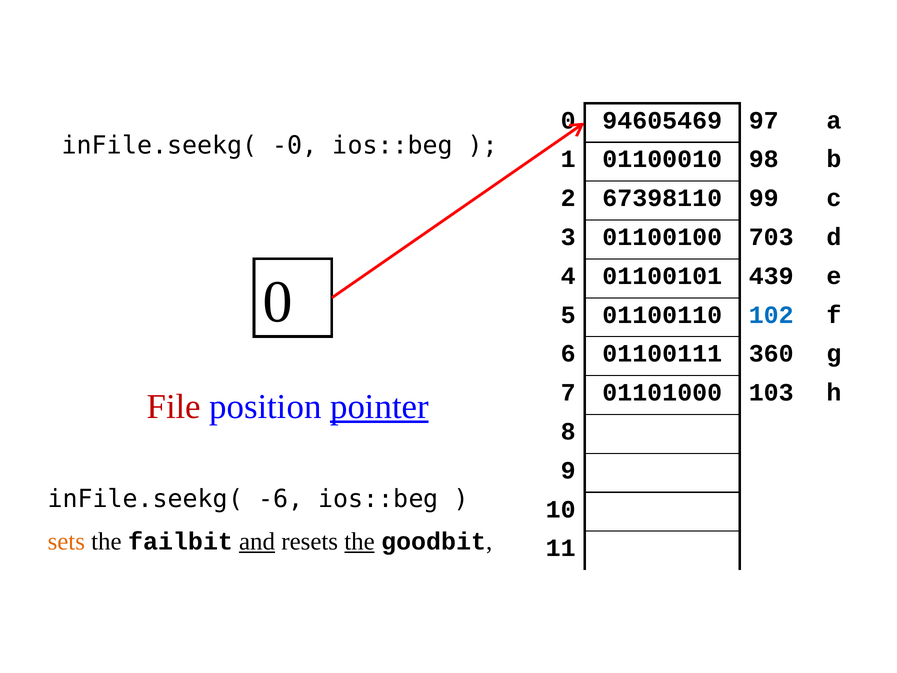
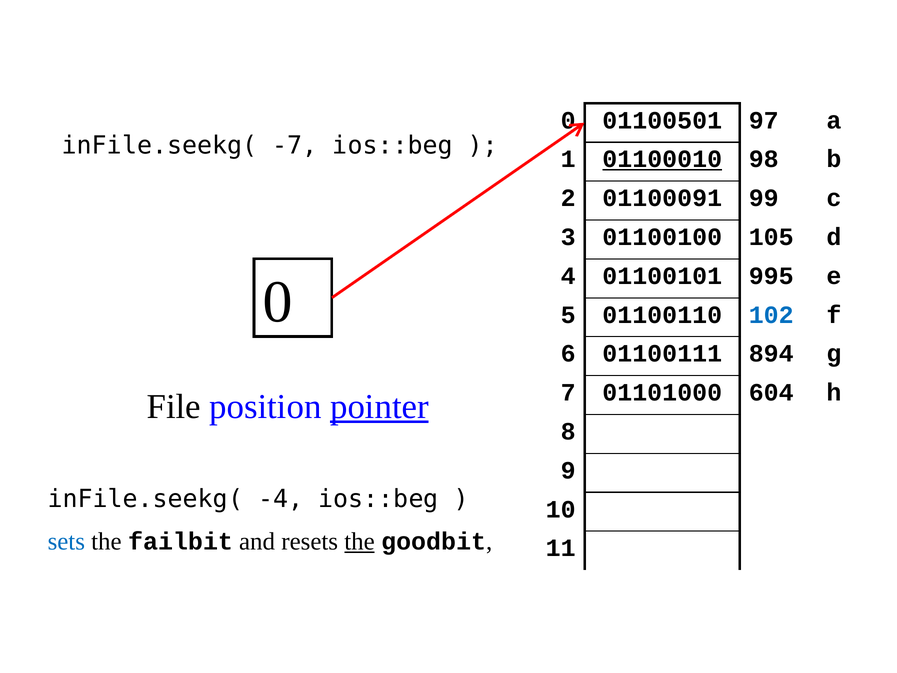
94605469: 94605469 -> 01100501 (662, 120)
-0: -0 -> -7 (295, 146)
01100010 underline: none -> present (662, 159)
67398110: 67398110 -> 01100091 (662, 198)
703: 703 -> 105 (771, 237)
439: 439 -> 995 (771, 276)
360: 360 -> 894 (771, 354)
103: 103 -> 604 (771, 392)
File colour: red -> black (174, 407)
-6: -6 -> -4 (281, 499)
sets colour: orange -> blue (66, 541)
and underline: present -> none (257, 541)
